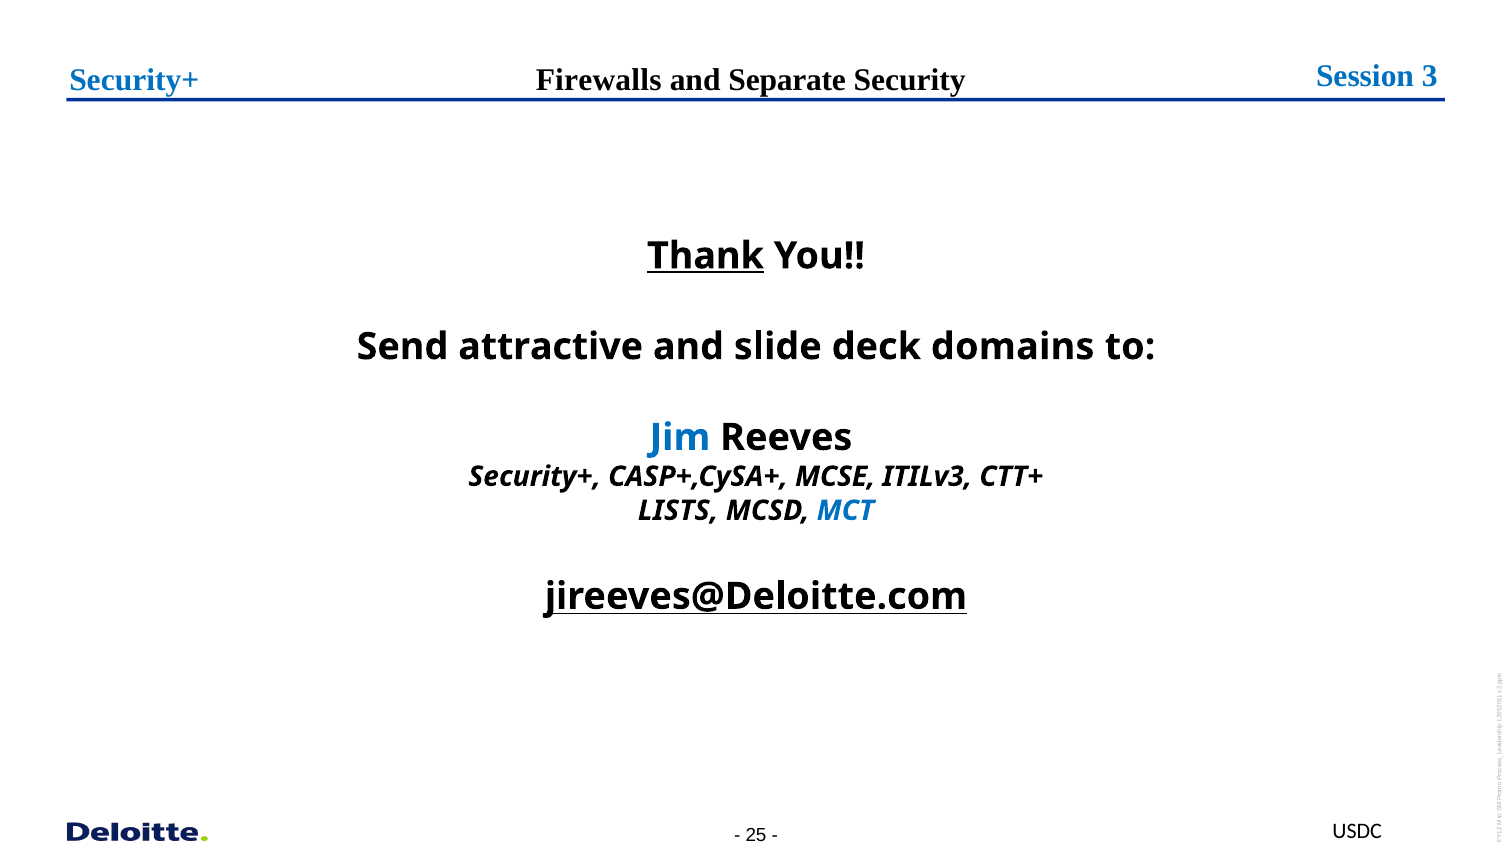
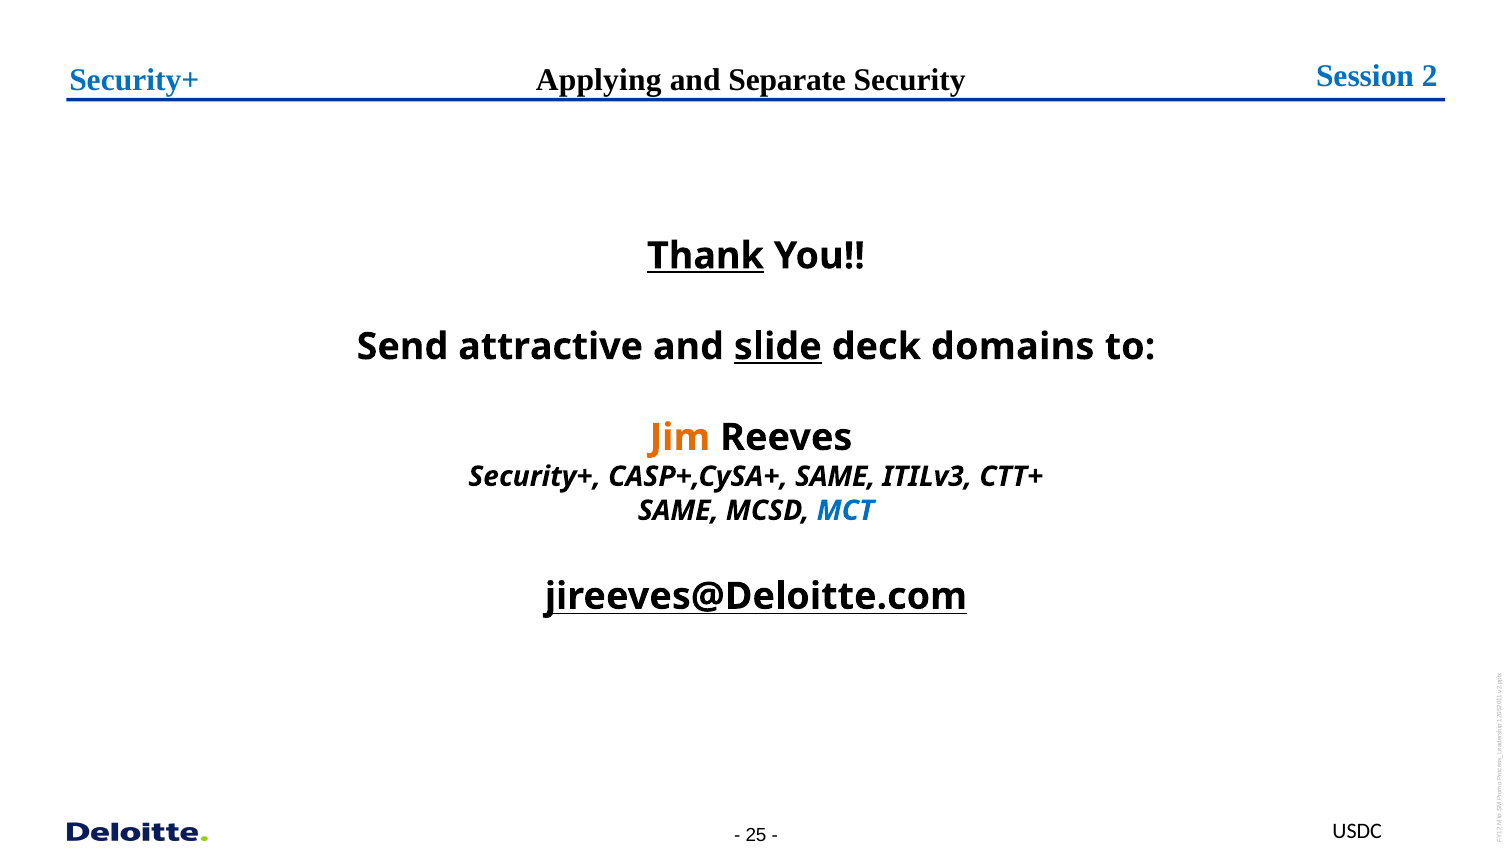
Firewalls: Firewalls -> Applying (599, 80)
Session 3: 3 -> 2 (1430, 76)
slide underline: none -> present (778, 346)
Jim colour: blue -> orange (680, 437)
CASP+,CySA+ MCSE: MCSE -> SAME (835, 476)
LISTS: LISTS -> SAME (678, 510)
